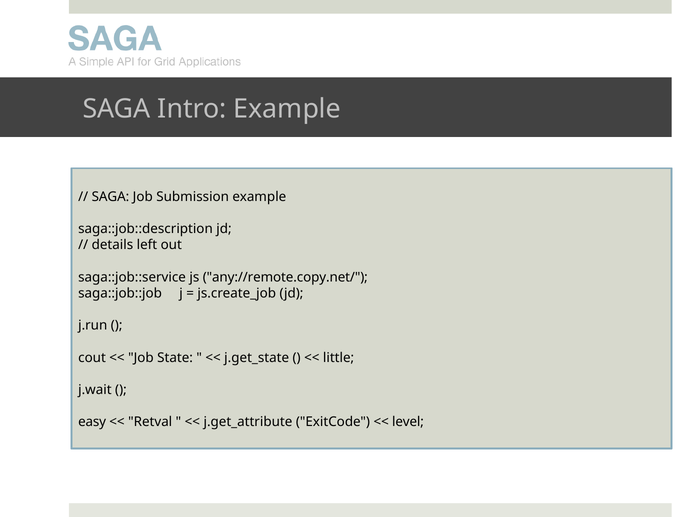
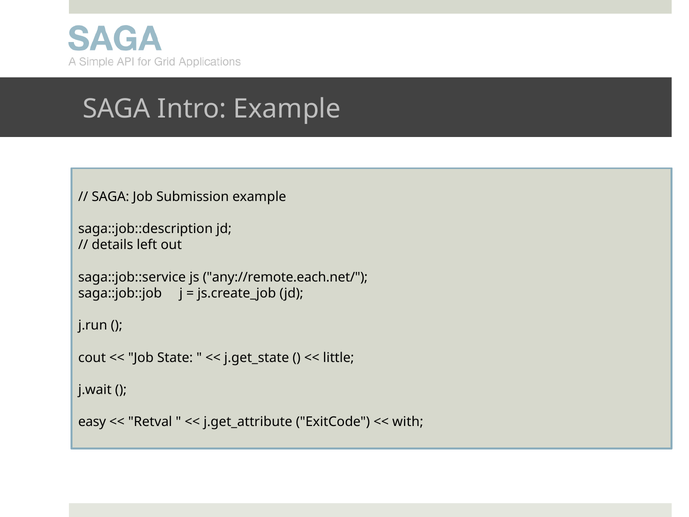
any://remote.copy.net/: any://remote.copy.net/ -> any://remote.each.net/ (285, 277)
level: level -> with (408, 422)
